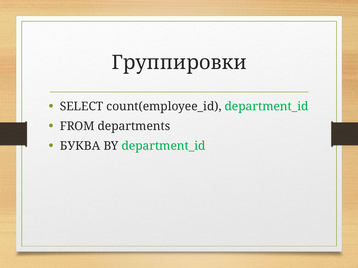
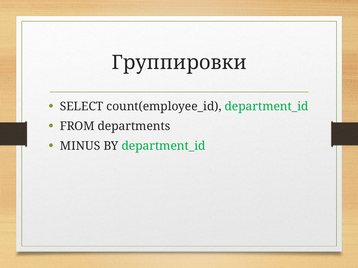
БУКВА: БУКВА -> MINUS (80, 146)
